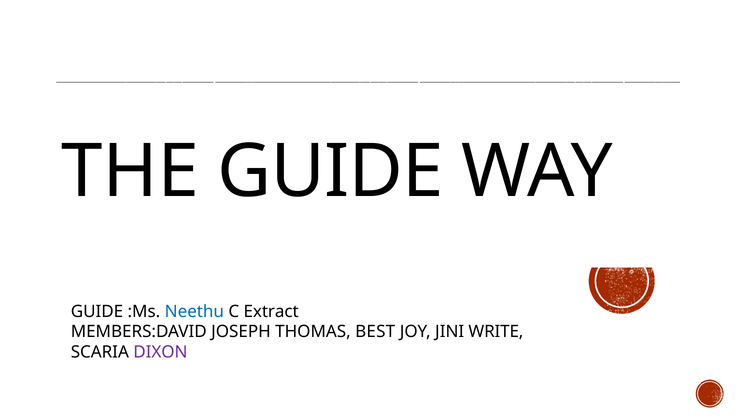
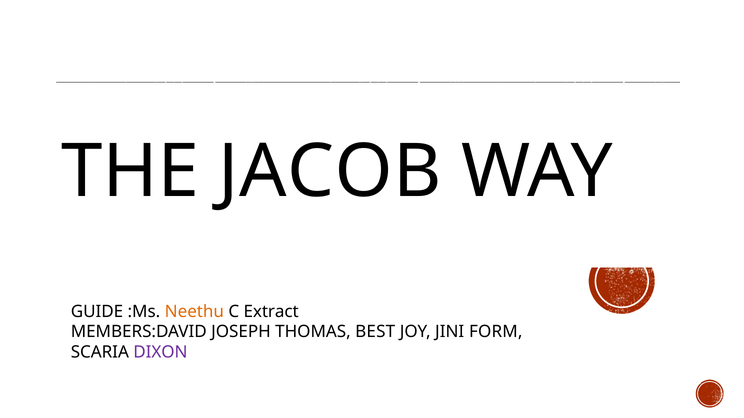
THE GUIDE: GUIDE -> JACOB (330, 172)
Neethu colour: blue -> orange (194, 312)
WRITE: WRITE -> FORM (496, 332)
